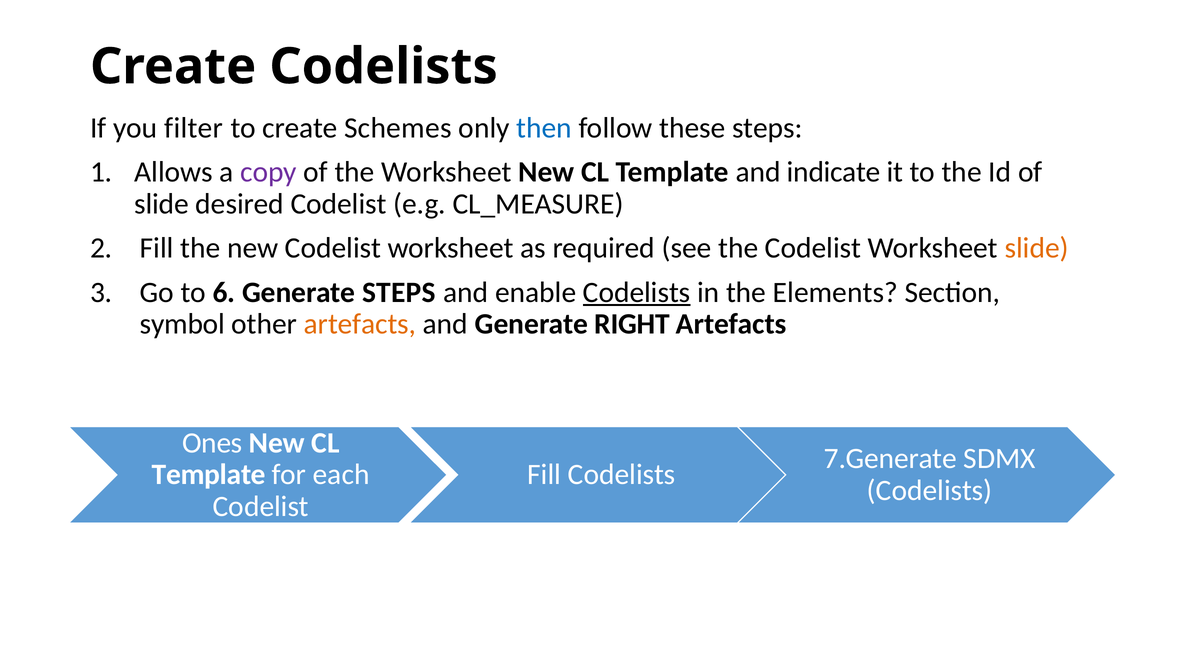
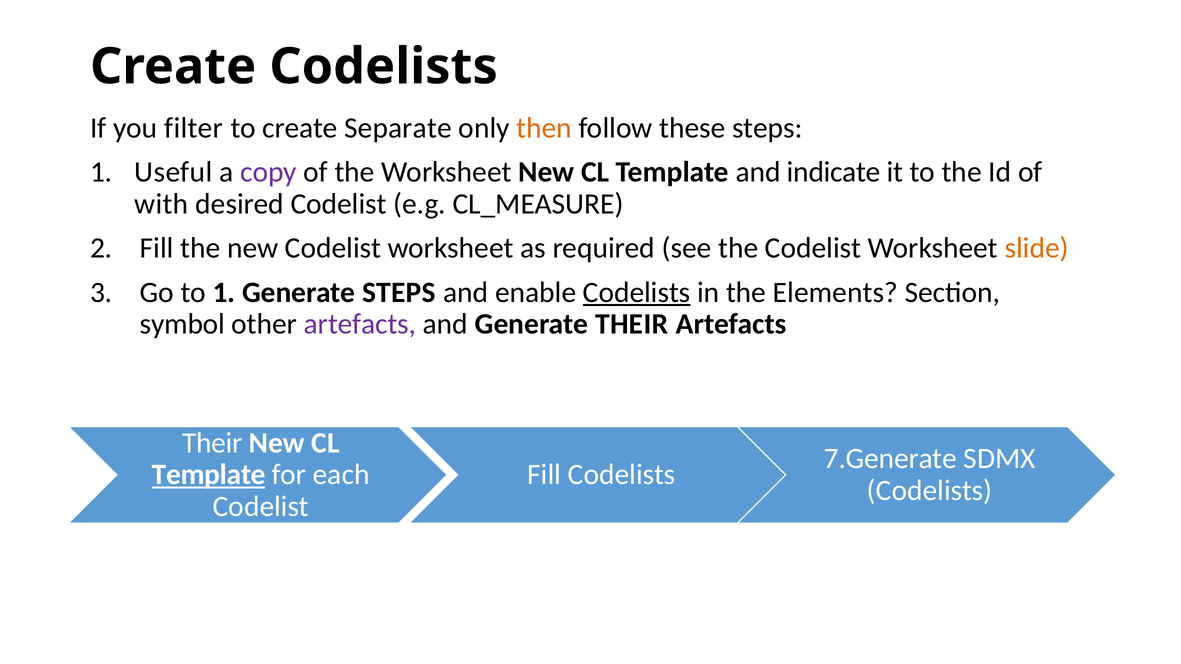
Schemes: Schemes -> Separate (398, 128)
then colour: blue -> orange (544, 128)
Allows: Allows -> Useful (173, 172)
slide: slide -> with (161, 204)
to 6: 6 -> 1 (224, 293)
artefacts colour: orange -> purple (360, 324)
Generate RIGHT: RIGHT -> THEIR (632, 324)
Ones: Ones -> Their (212, 443)
Template underline: none -> present (209, 475)
